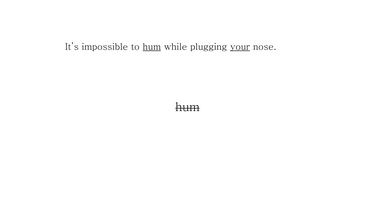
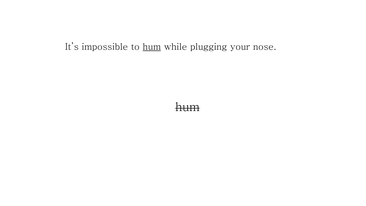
your underline: present -> none (240, 47)
